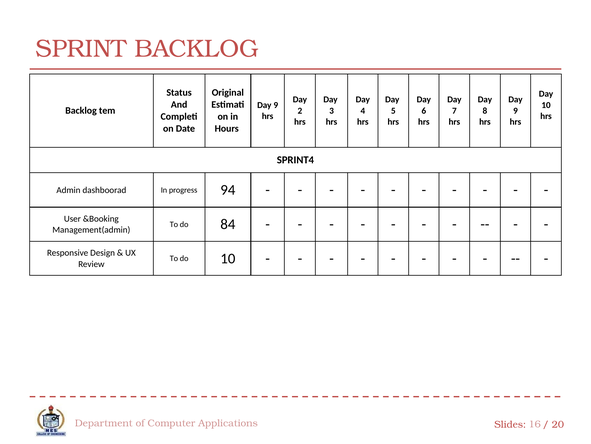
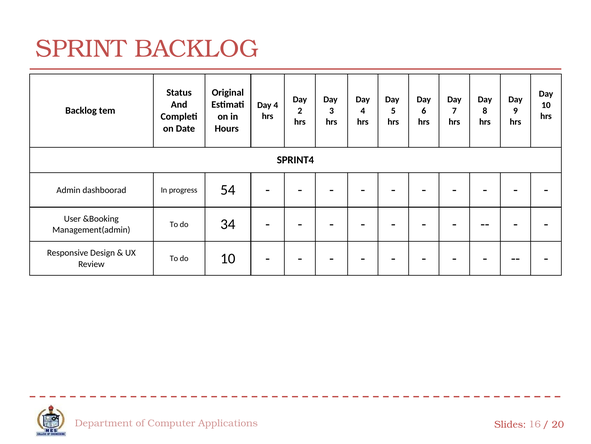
9: 9 -> 4 (276, 105)
94: 94 -> 54 (228, 190)
84: 84 -> 34 (228, 224)
